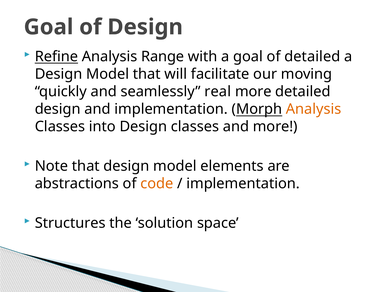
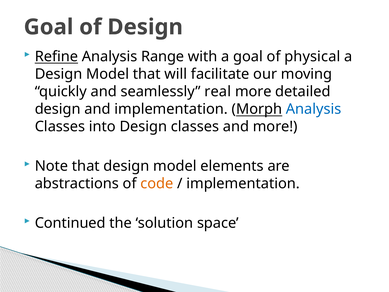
of detailed: detailed -> physical (312, 56)
Analysis colour: orange -> blue (314, 109)
Structures: Structures -> Continued (70, 223)
